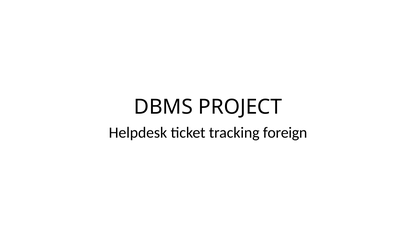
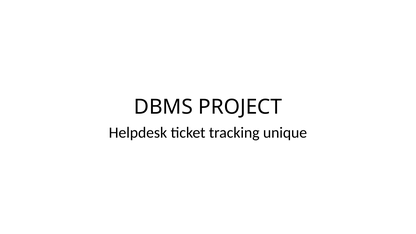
foreign: foreign -> unique (285, 133)
